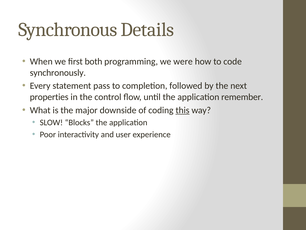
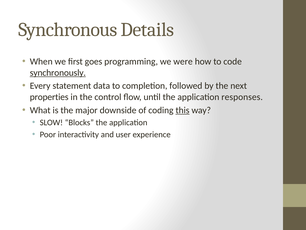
both: both -> goes (94, 61)
synchronously underline: none -> present (58, 73)
pass: pass -> data (102, 86)
remember: remember -> responses (242, 97)
